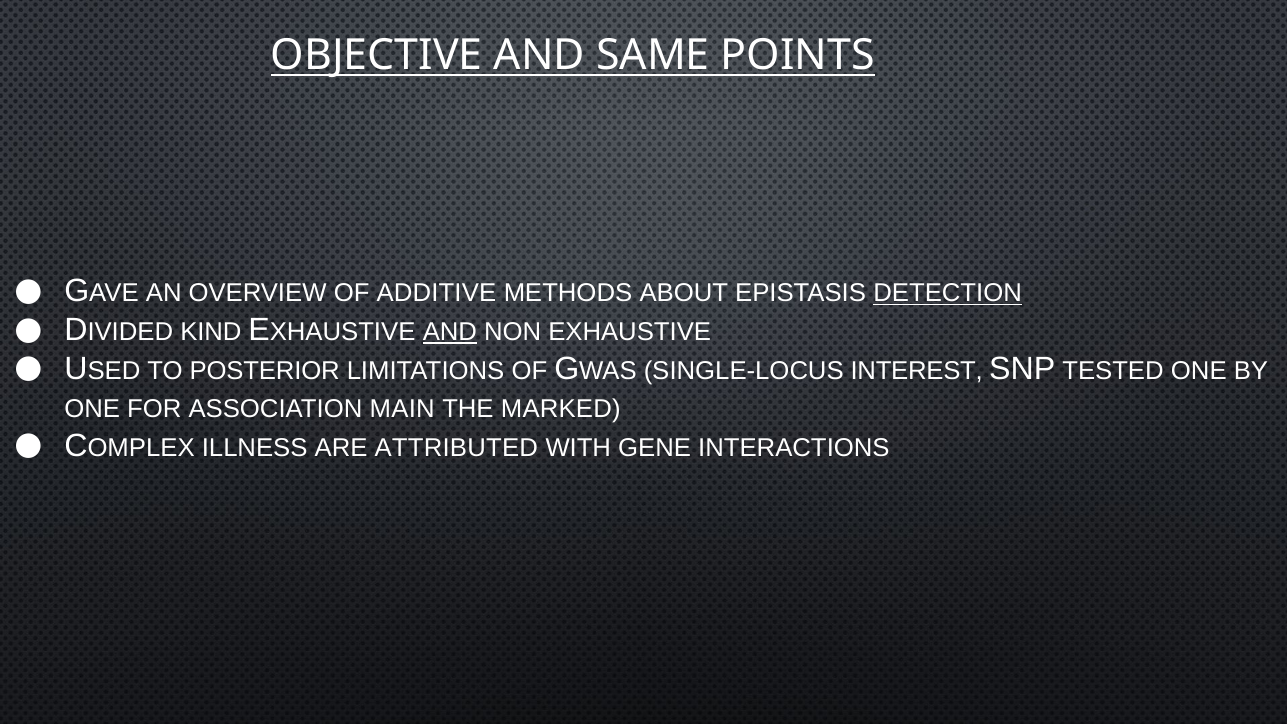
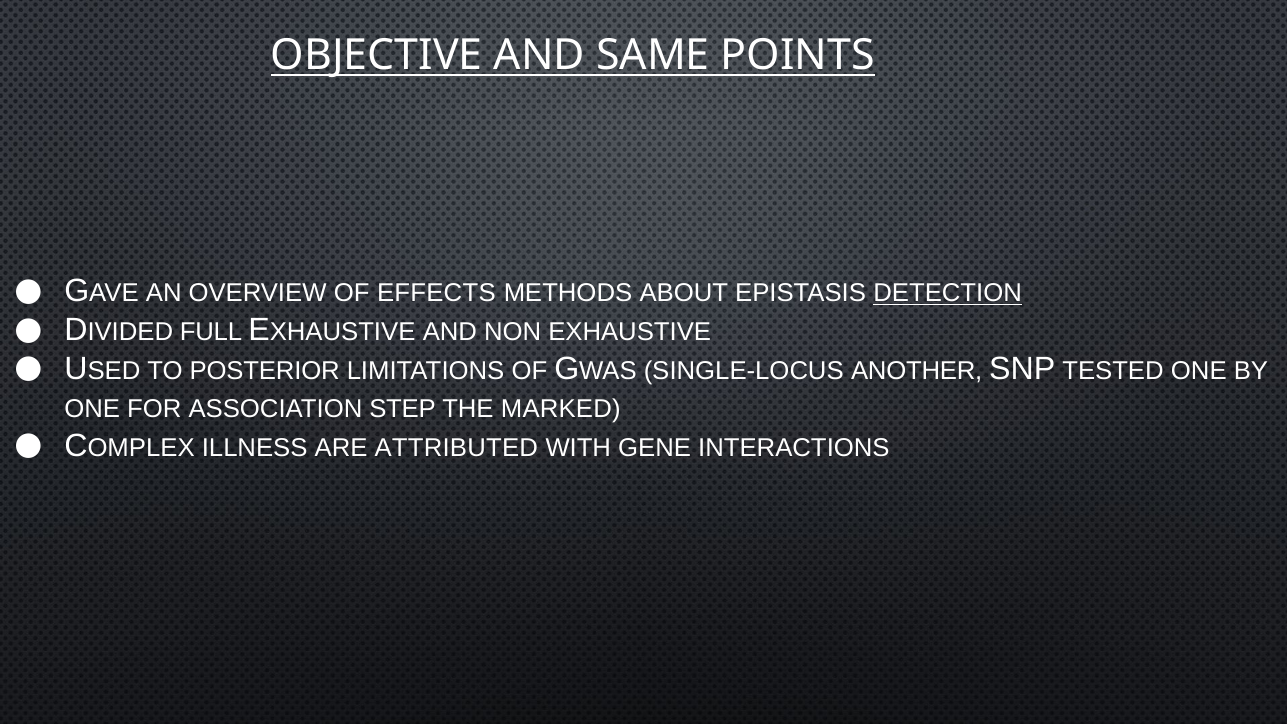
ADDITIVE: ADDITIVE -> EFFECTS (436, 293)
KIND: KIND -> FULL (211, 332)
AND underline: present -> none (450, 332)
INTEREST: INTEREST -> ANOTHER (917, 371)
MAIN: MAIN -> STEP (403, 409)
